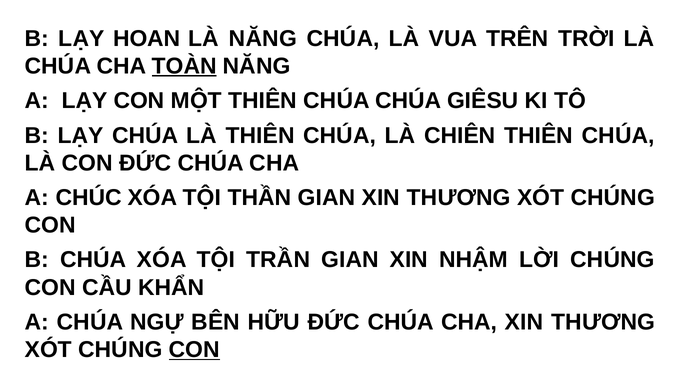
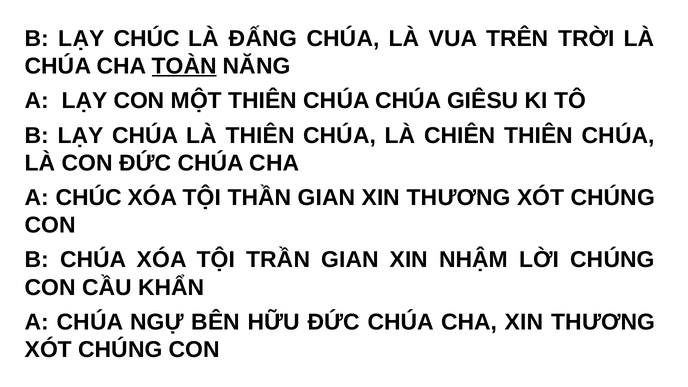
LẠY HOAN: HOAN -> CHÚC (147, 39)
LÀ NĂNG: NĂNG -> ĐẤNG (263, 39)
CON underline: present -> none (194, 350)
